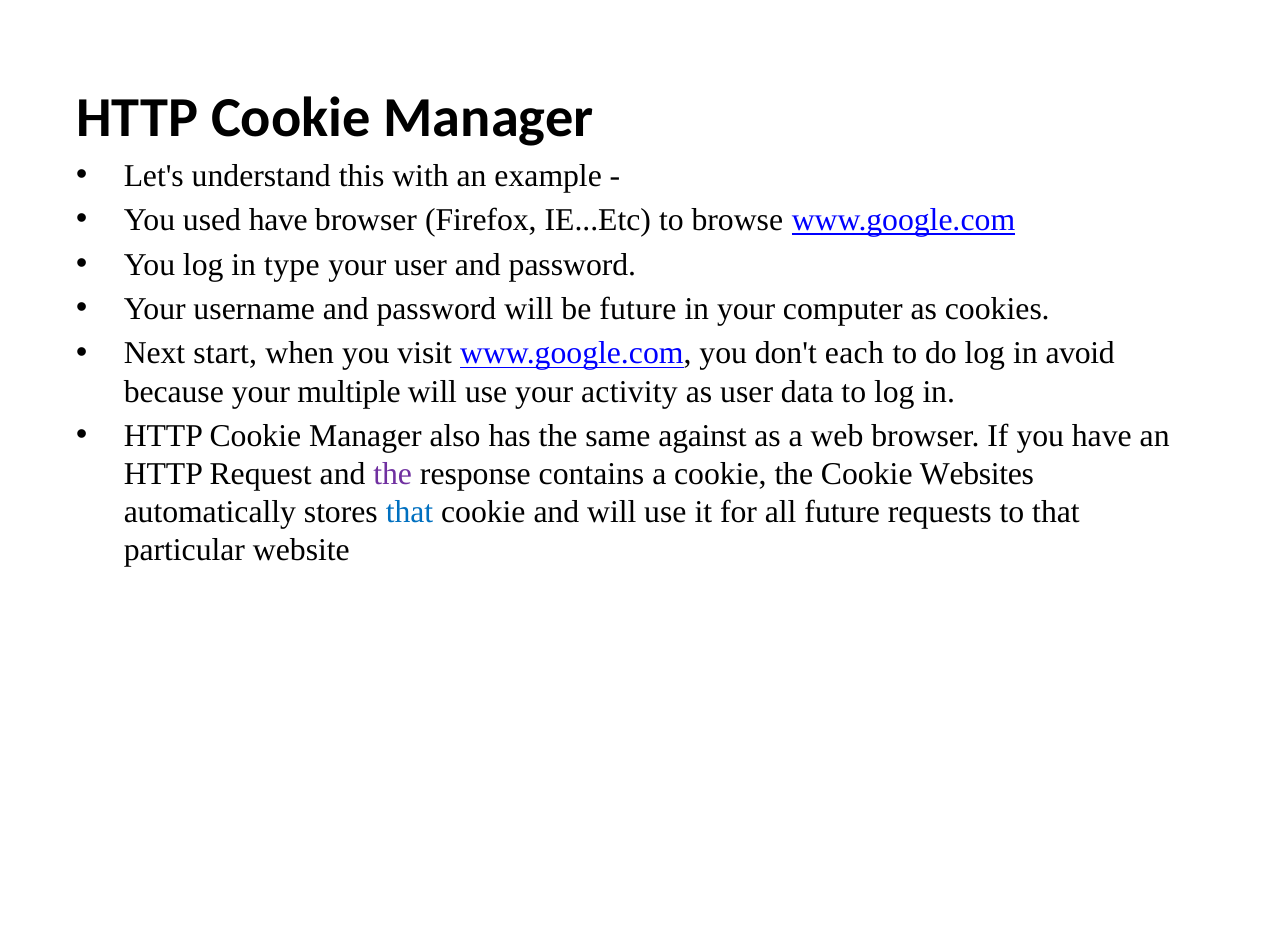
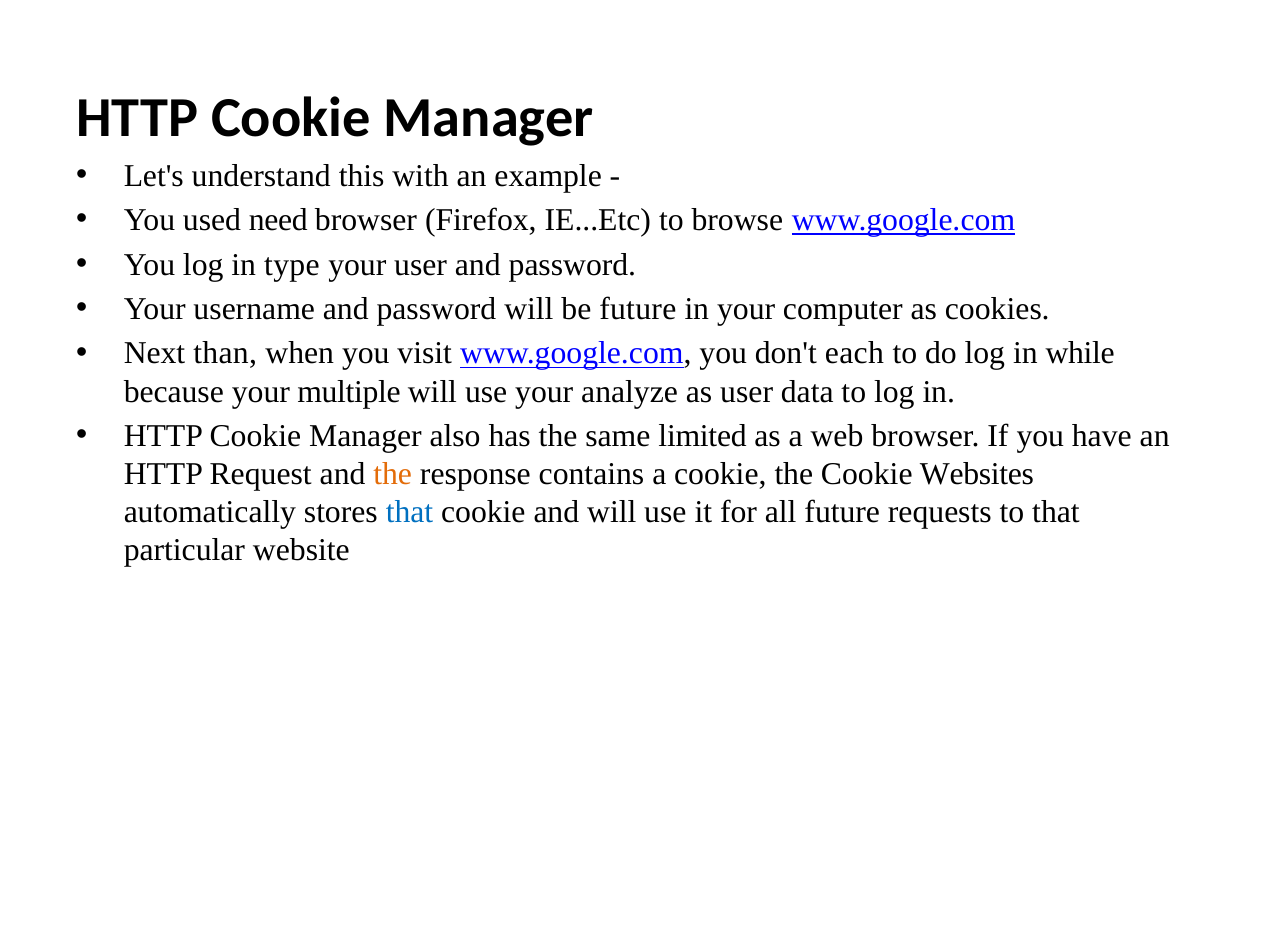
used have: have -> need (278, 220)
start: start -> than (225, 353)
avoid: avoid -> while (1080, 353)
activity: activity -> analyze (630, 391)
against: against -> limited (703, 436)
the colour: purple -> orange (393, 474)
